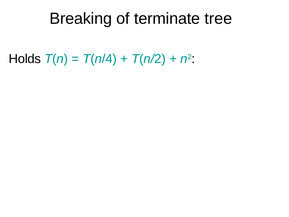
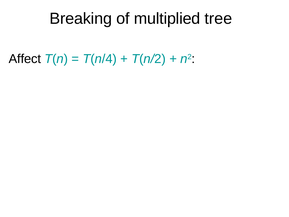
terminate: terminate -> multiplied (167, 19)
Holds: Holds -> Affect (25, 59)
